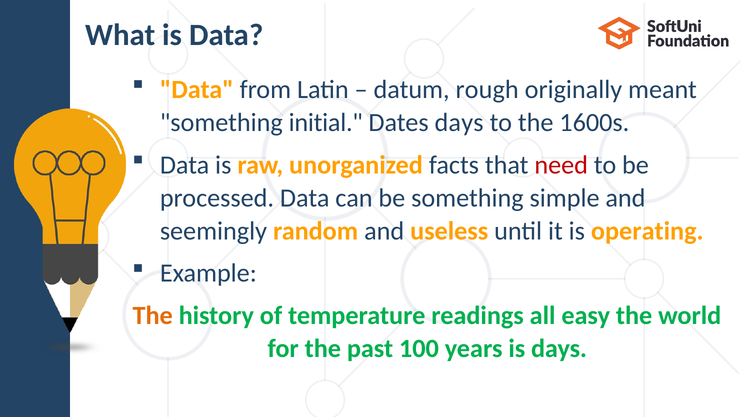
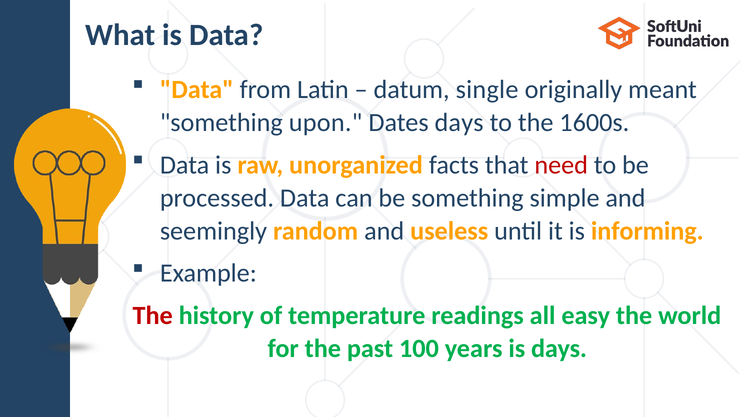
rough: rough -> single (487, 89)
initial: initial -> upon (326, 122)
operating: operating -> informing (647, 231)
The colour: orange -> red (153, 316)
